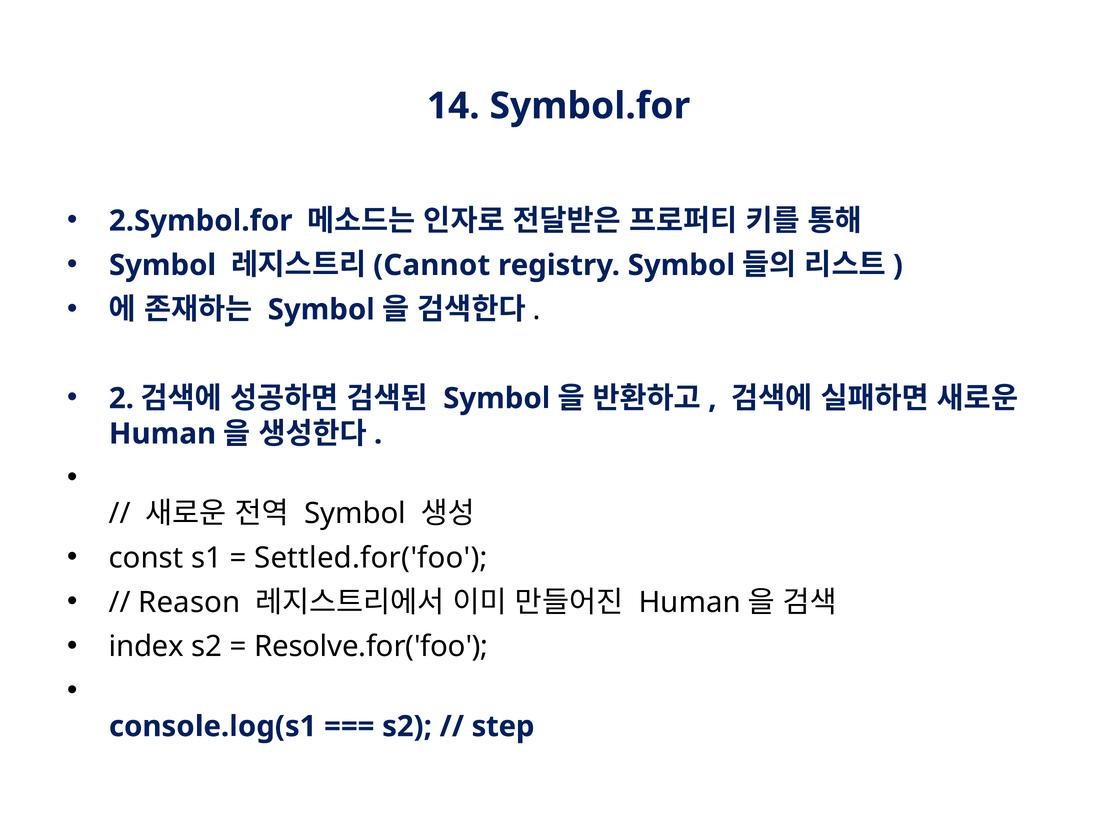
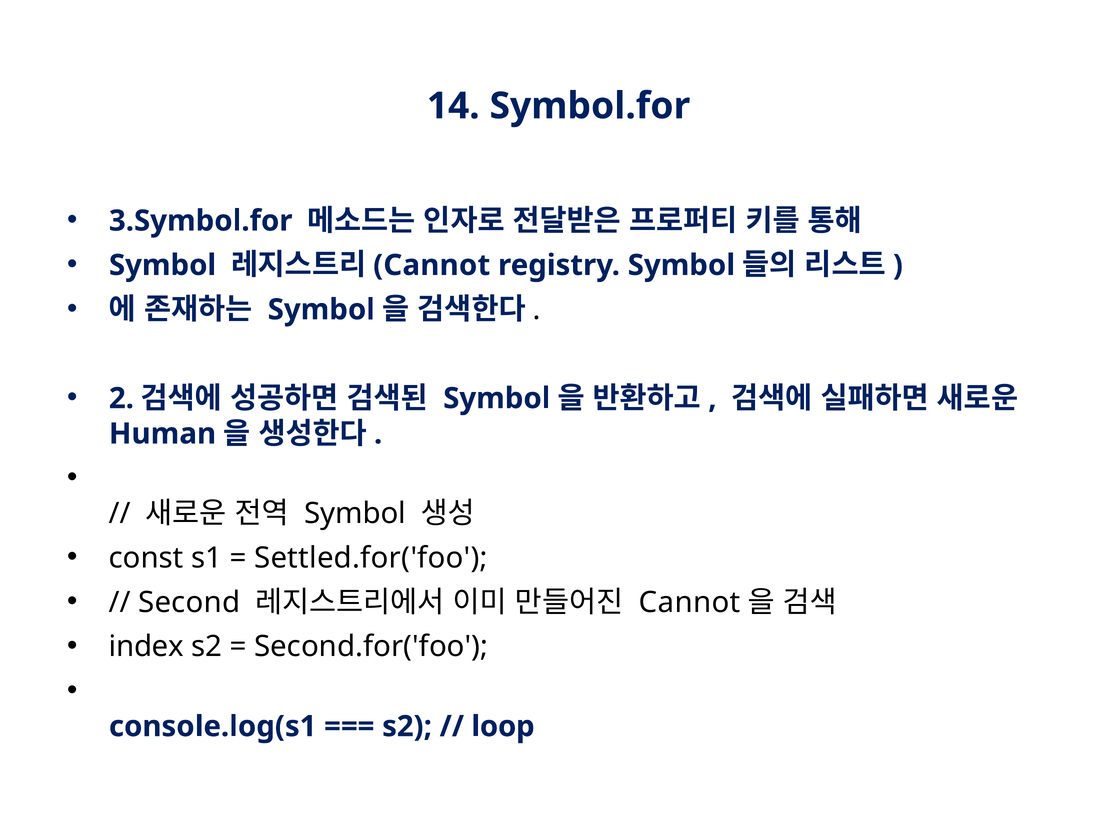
2.Symbol.for: 2.Symbol.for -> 3.Symbol.for (201, 221)
Reason: Reason -> Second (189, 602)
Human: Human -> Cannot (690, 602)
Resolve.for('foo: Resolve.for('foo -> Second.for('foo (371, 646)
step: step -> loop (503, 726)
